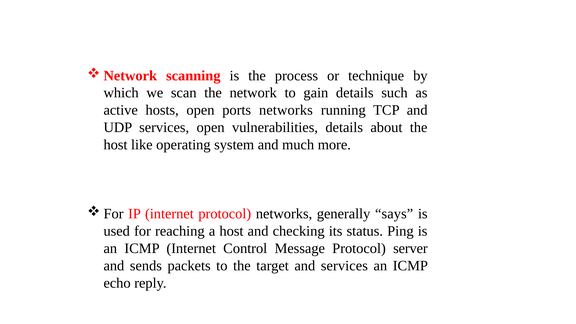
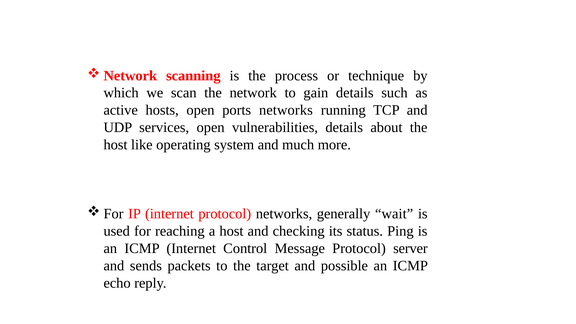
says: says -> wait (394, 214)
and services: services -> possible (344, 266)
